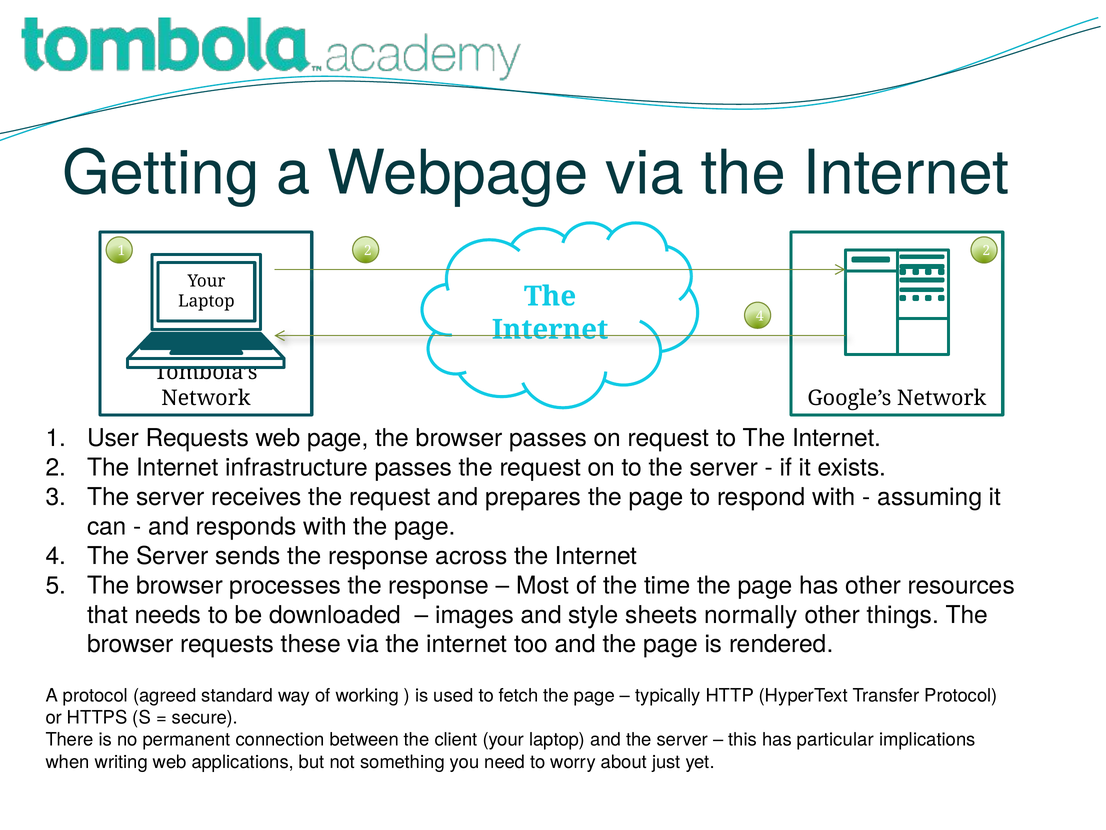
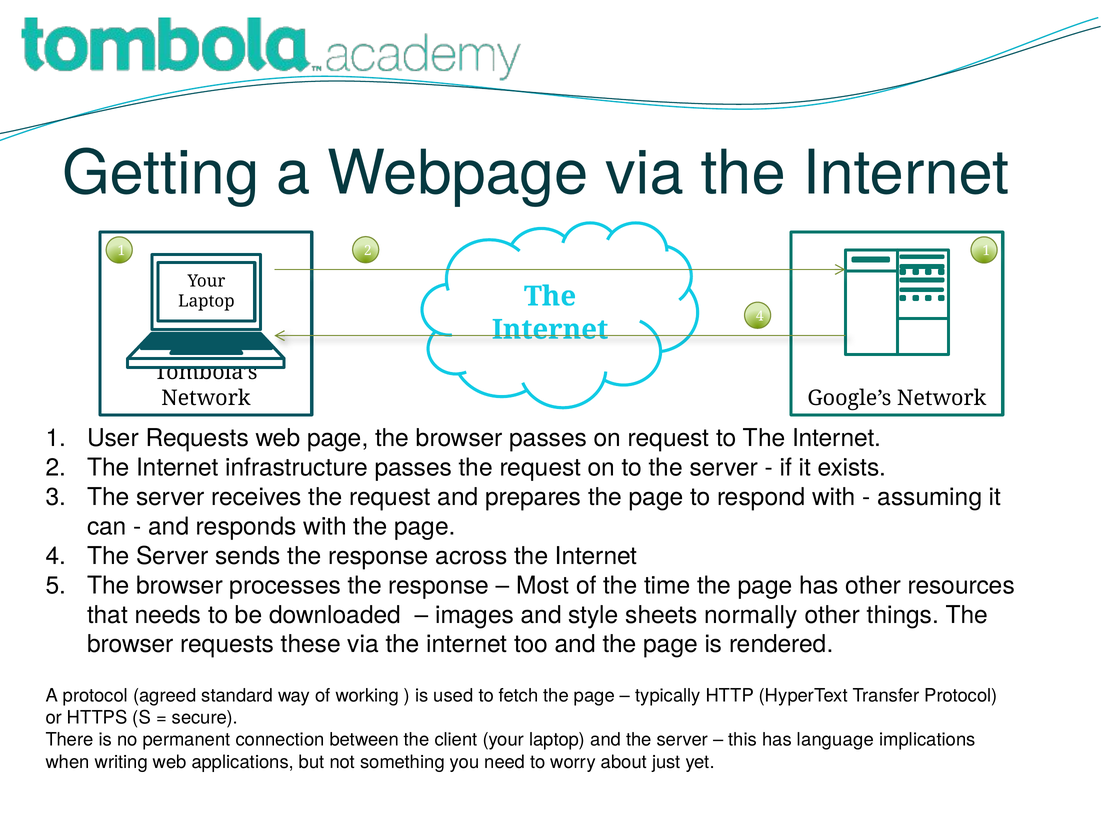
1 2: 2 -> 1 (986, 251)
particular: particular -> language (835, 739)
